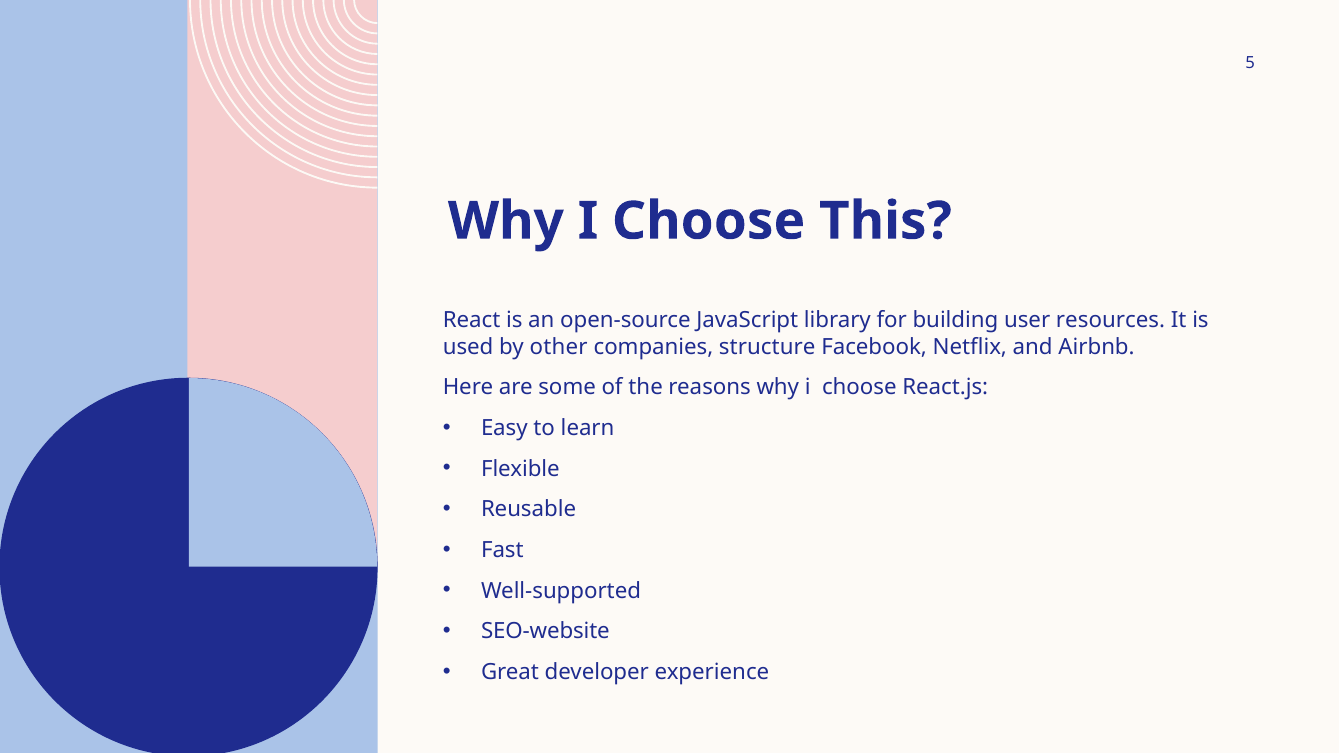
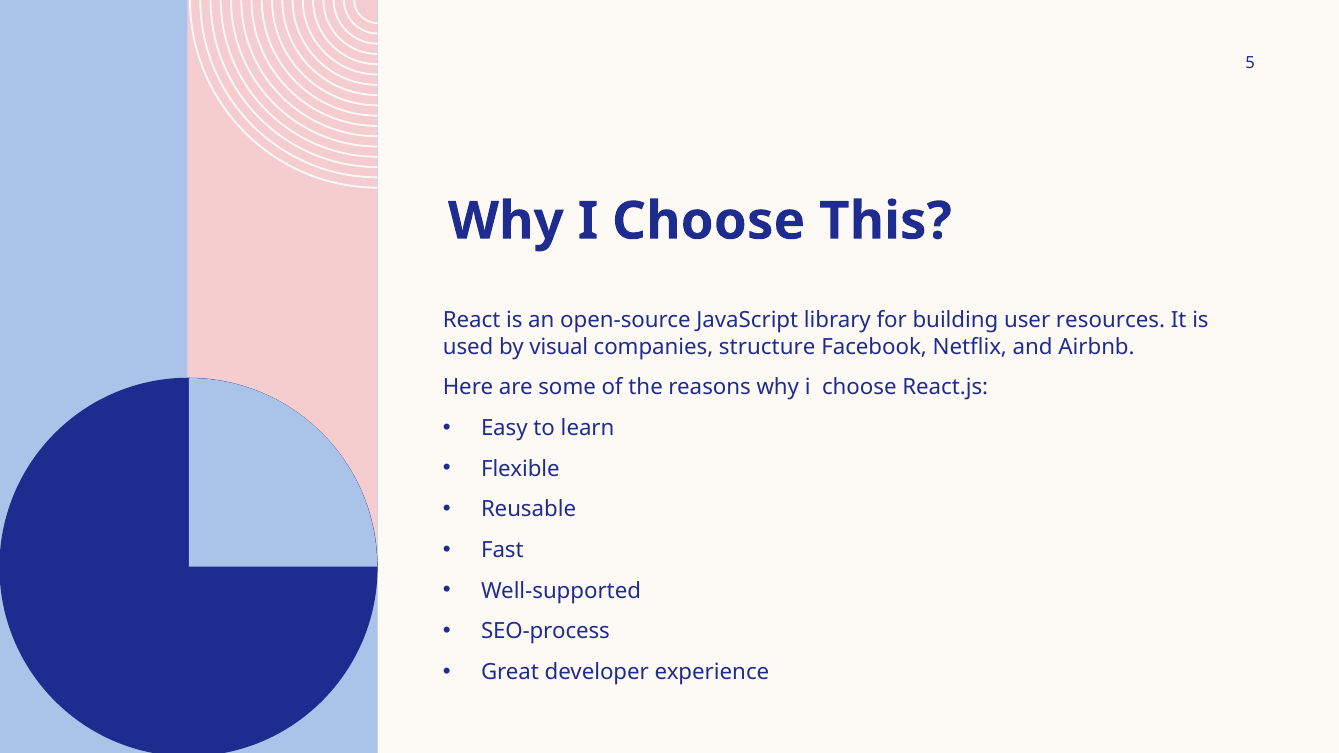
other: other -> visual (559, 347)
SEO-website: SEO-website -> SEO-process (545, 632)
